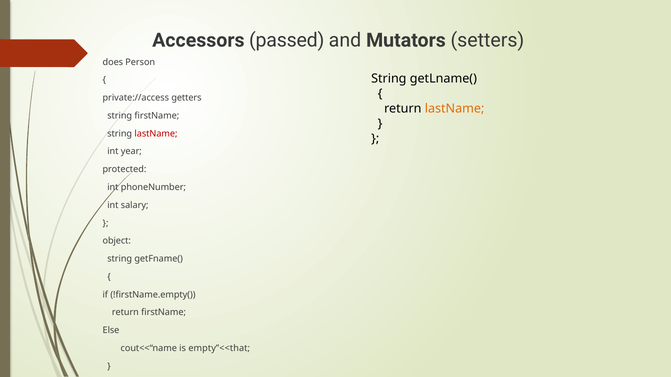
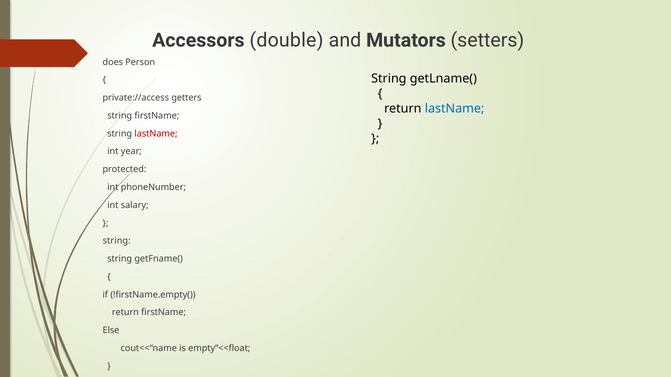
passed: passed -> double (287, 40)
lastName colour: orange -> blue (455, 109)
object: object -> string (117, 241)
empty”<<that: empty”<<that -> empty”<<float (219, 349)
